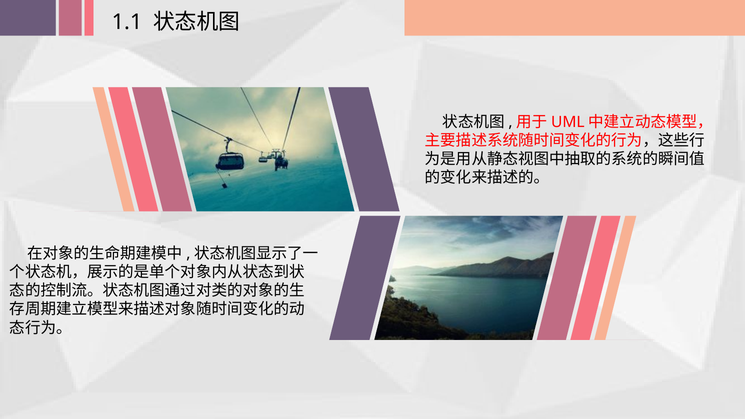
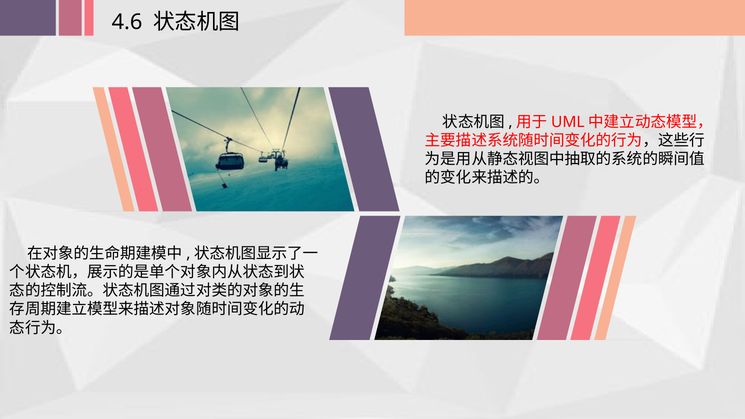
1.1: 1.1 -> 4.6 (127, 22)
